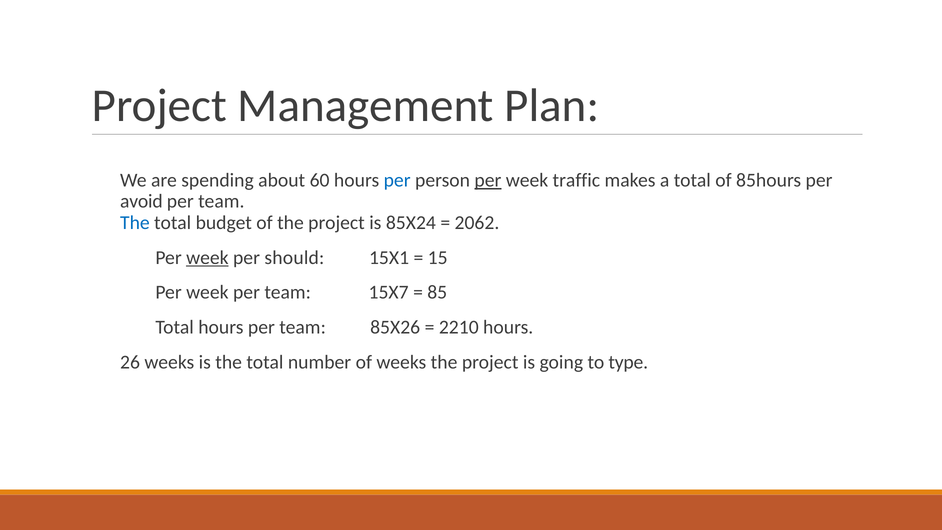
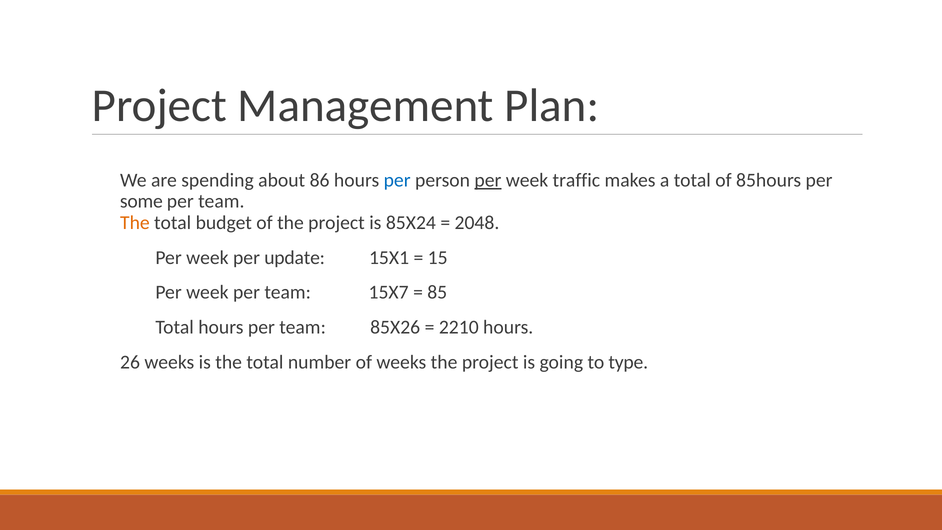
60: 60 -> 86 (320, 180)
avoid: avoid -> some (141, 201)
The colour: blue -> orange (135, 223)
2062: 2062 -> 2048 (477, 223)
week underline: present -> none (207, 258)
should: should -> update (295, 258)
